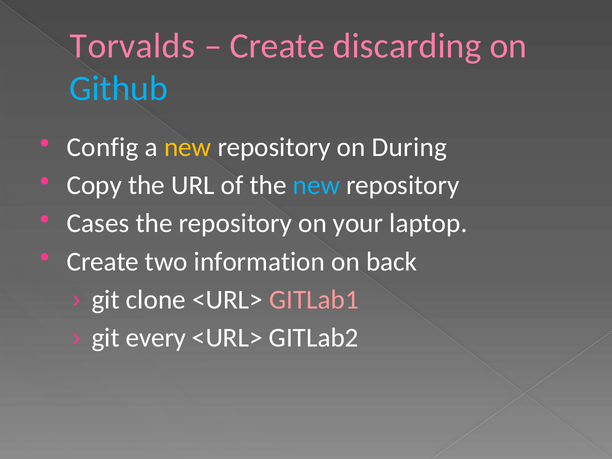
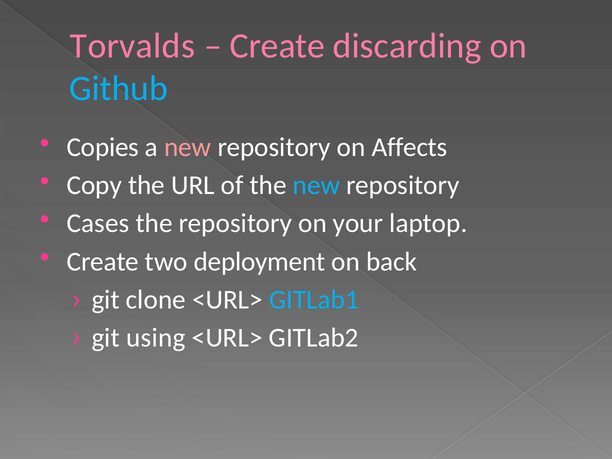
Config: Config -> Copies (103, 147)
new colour: yellow -> pink (188, 147)
During: During -> Affects (410, 147)
information: information -> deployment (260, 262)
GITLab1 colour: pink -> light blue (314, 300)
every: every -> using (156, 338)
